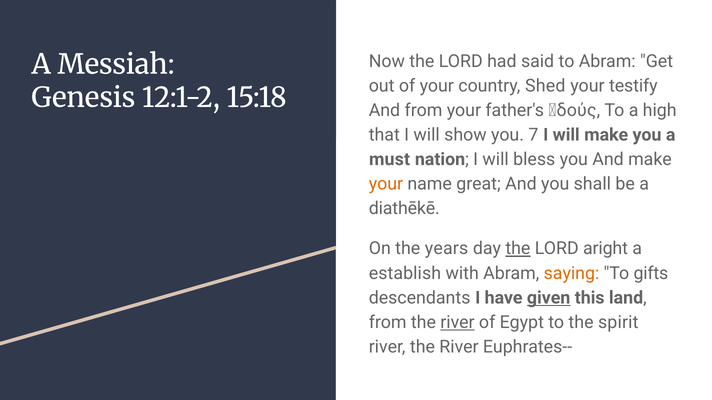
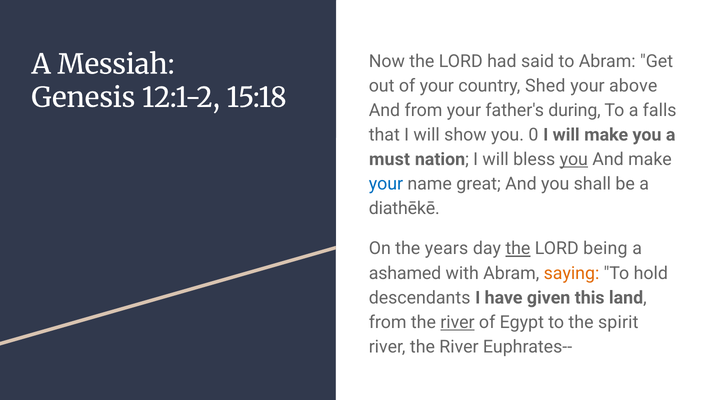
testify: testify -> above (633, 86)
ὁδούς: ὁδούς -> during (574, 110)
high: high -> falls (660, 110)
7: 7 -> 0 (533, 135)
you underline: none -> present (574, 159)
your colour: orange -> blue (386, 184)
aright: aright -> being (605, 249)
establish: establish -> ashamed (405, 273)
gifts: gifts -> hold (651, 273)
given underline: present -> none (549, 298)
